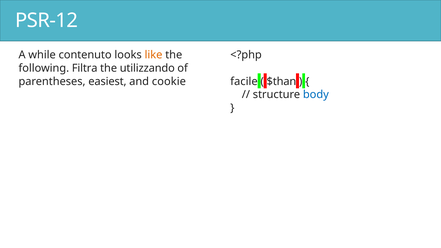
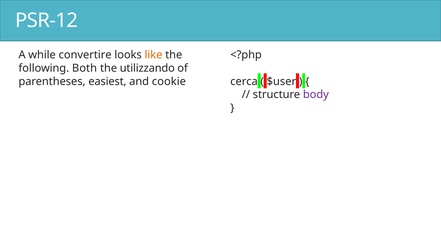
contenuto: contenuto -> convertire (85, 55)
Filtra: Filtra -> Both (85, 68)
facile: facile -> cerca (244, 81)
$than: $than -> $user (281, 81)
body colour: blue -> purple (316, 95)
